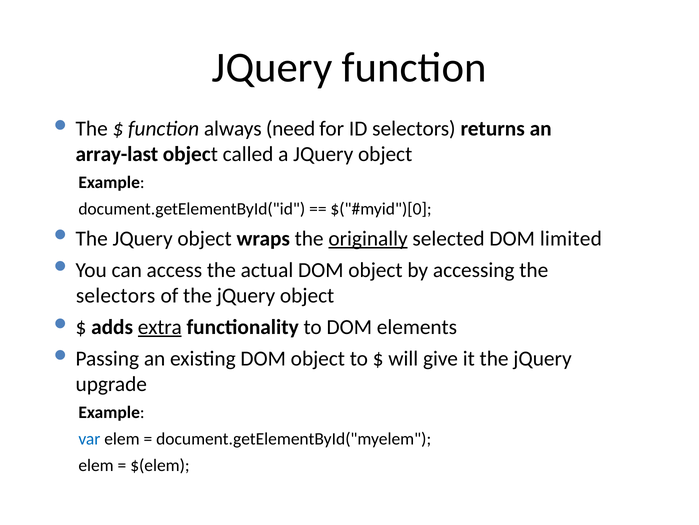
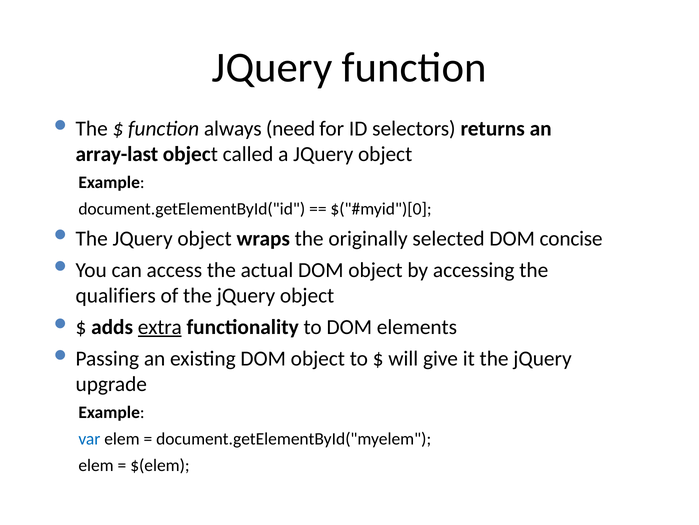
originally underline: present -> none (368, 238)
limited: limited -> concise (571, 238)
selectors: selectors -> qualifiers (116, 295)
